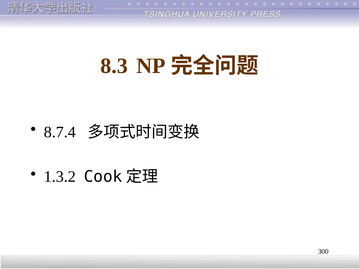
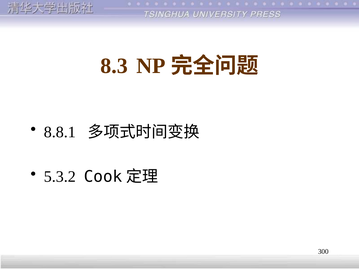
8.7.4: 8.7.4 -> 8.8.1 (60, 132)
1.3.2: 1.3.2 -> 5.3.2 (60, 177)
